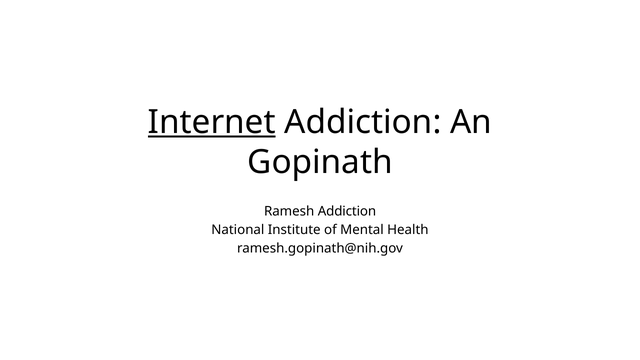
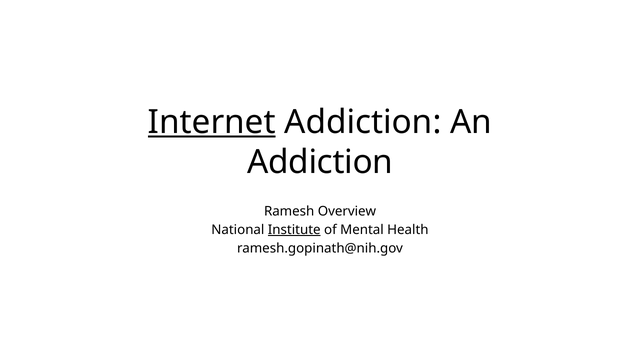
Gopinath: Gopinath -> Addiction (320, 162)
Ramesh Addiction: Addiction -> Overview (347, 211)
Institute underline: none -> present (294, 230)
